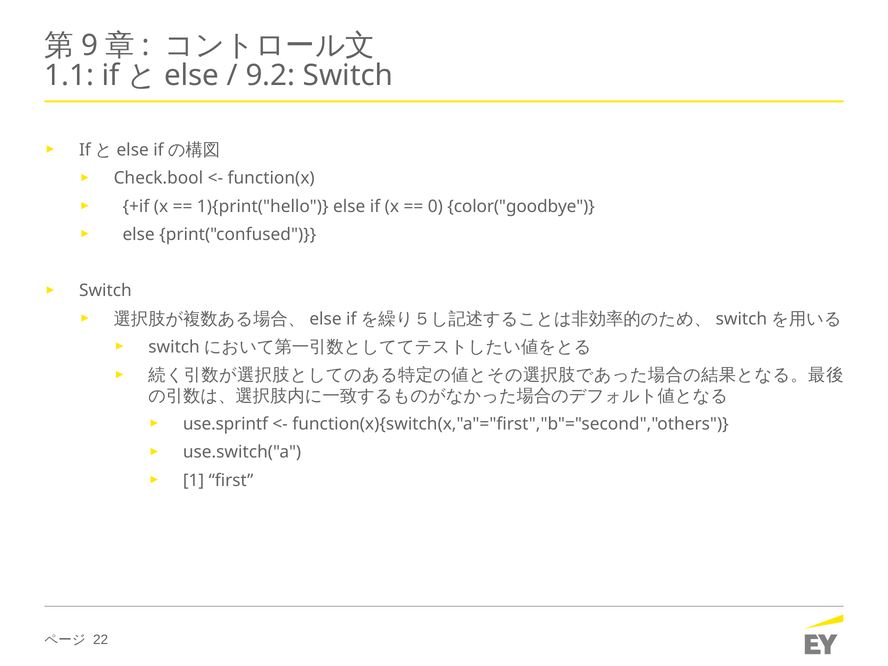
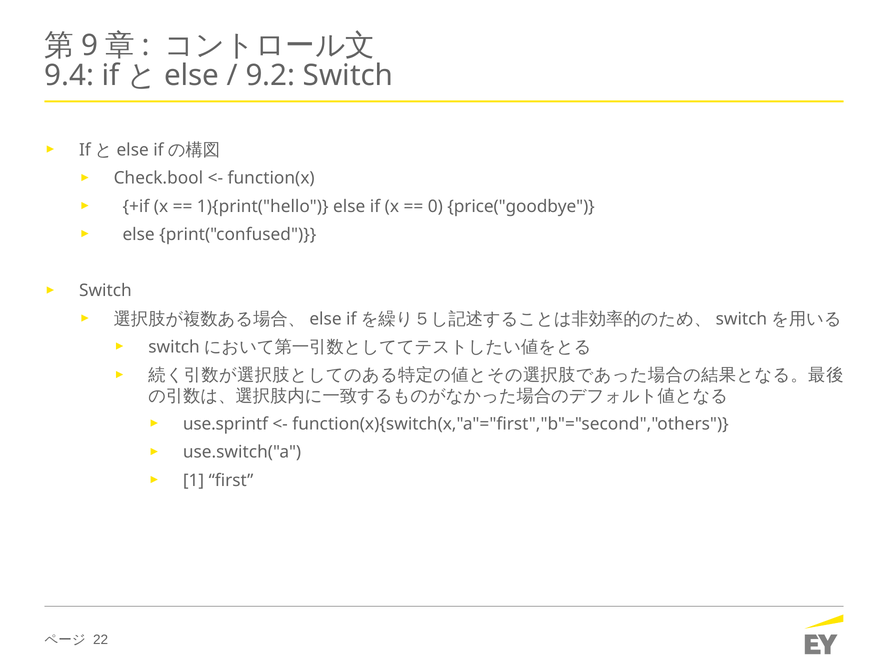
1.1: 1.1 -> 9.4 (69, 76)
color("goodbye: color("goodbye -> price("goodbye (521, 206)
